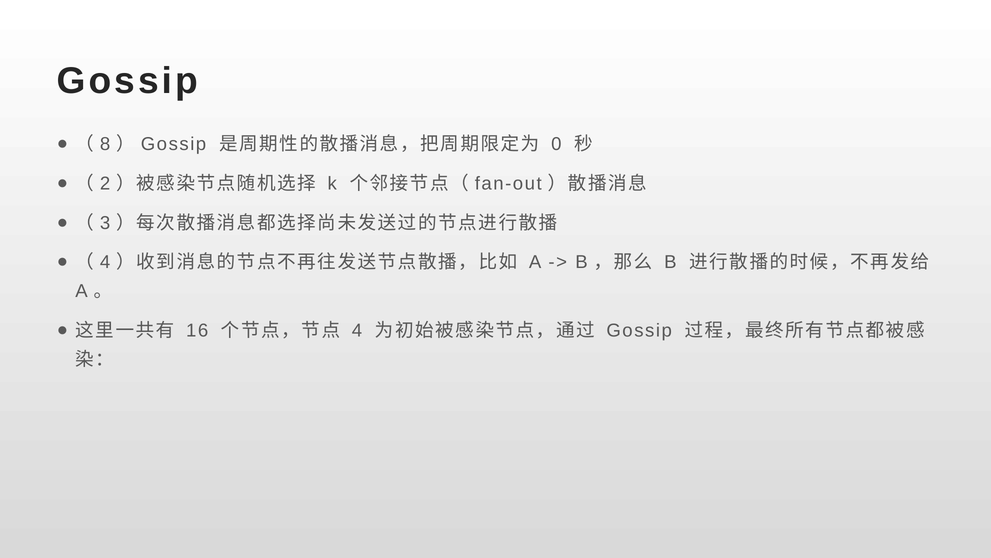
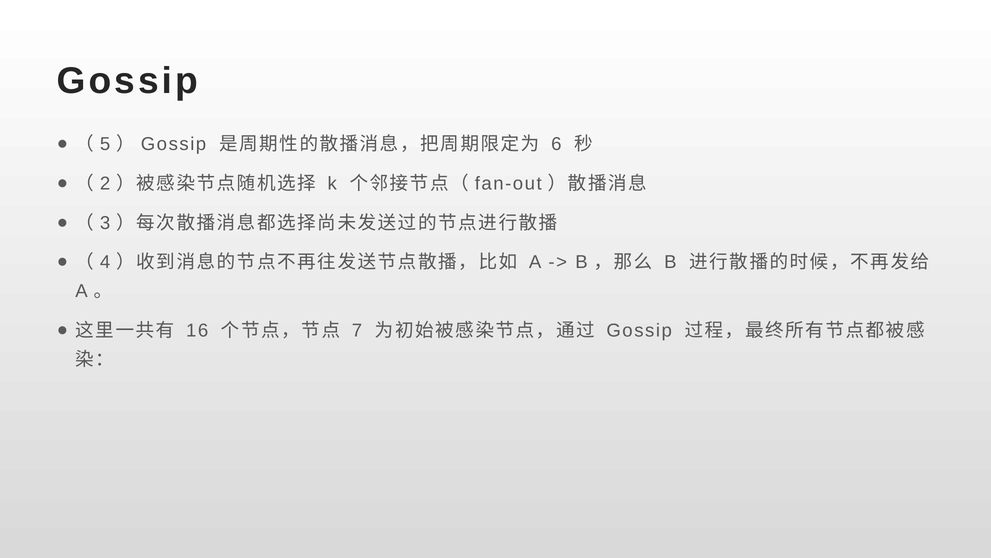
8: 8 -> 5 (105, 144)
0: 0 -> 6 (556, 144)
4: 4 -> 7 (357, 330)
